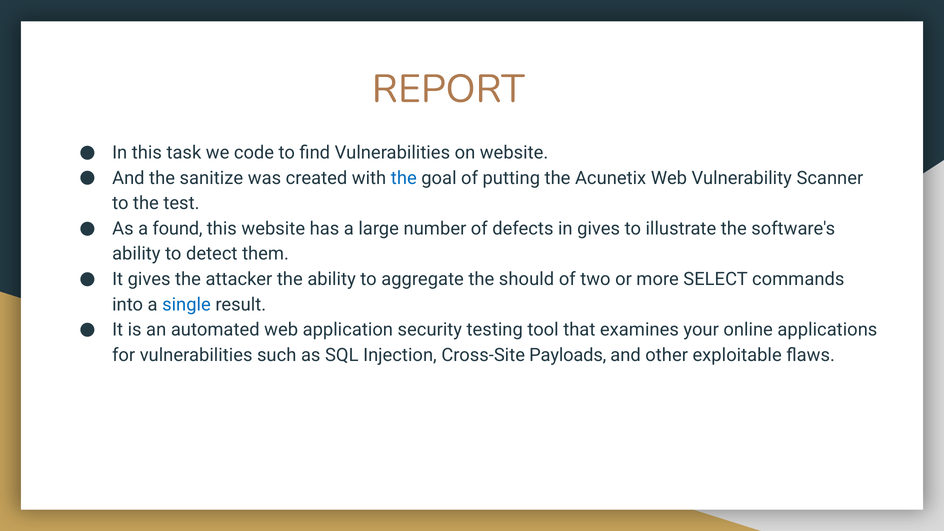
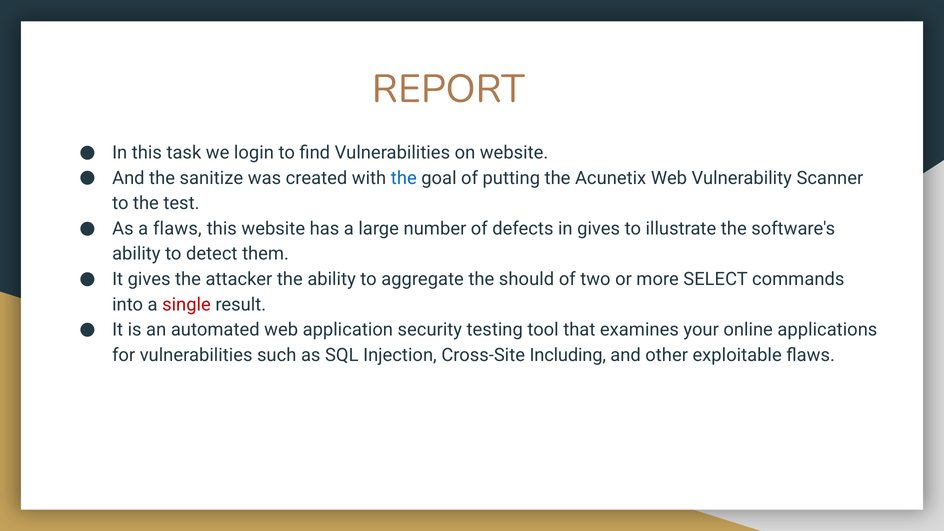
code: code -> login (254, 153)
a found: found -> flaws (177, 229)
single colour: blue -> red (186, 305)
Payloads: Payloads -> Including (568, 355)
